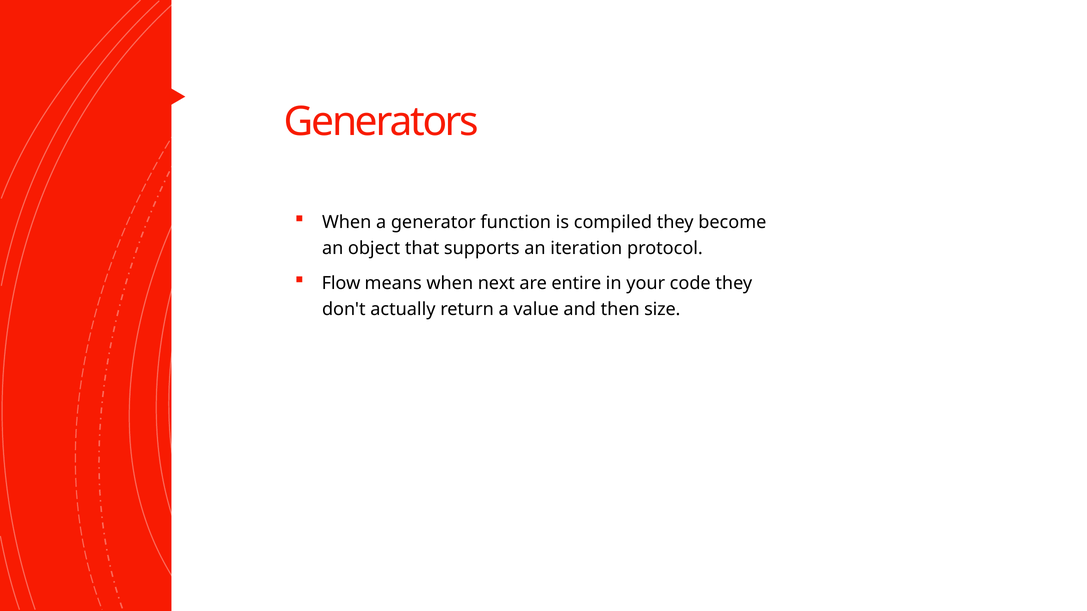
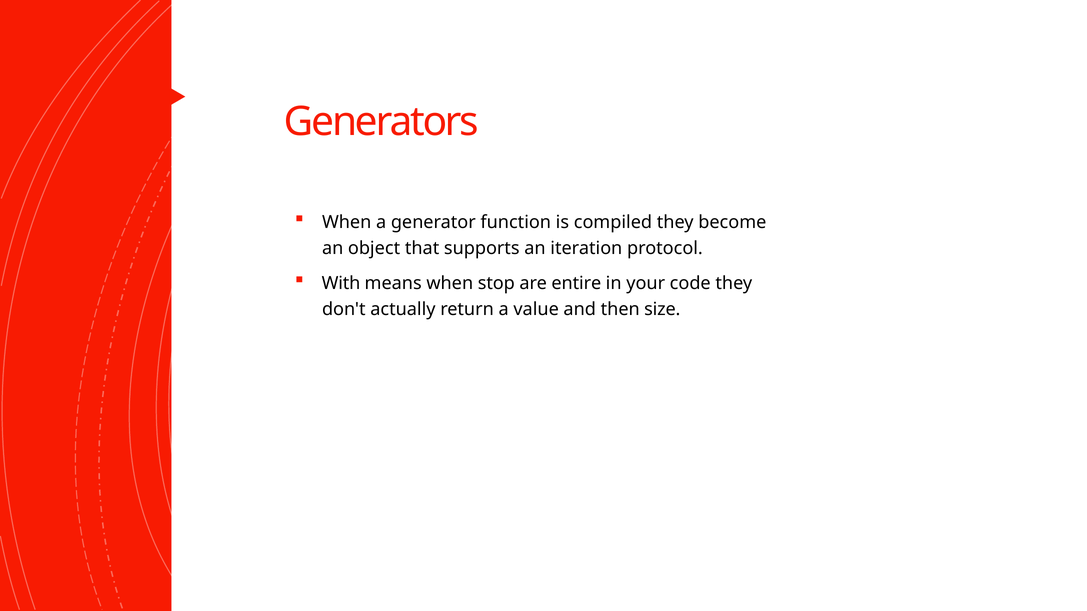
Flow: Flow -> With (341, 284)
next: next -> stop (496, 284)
